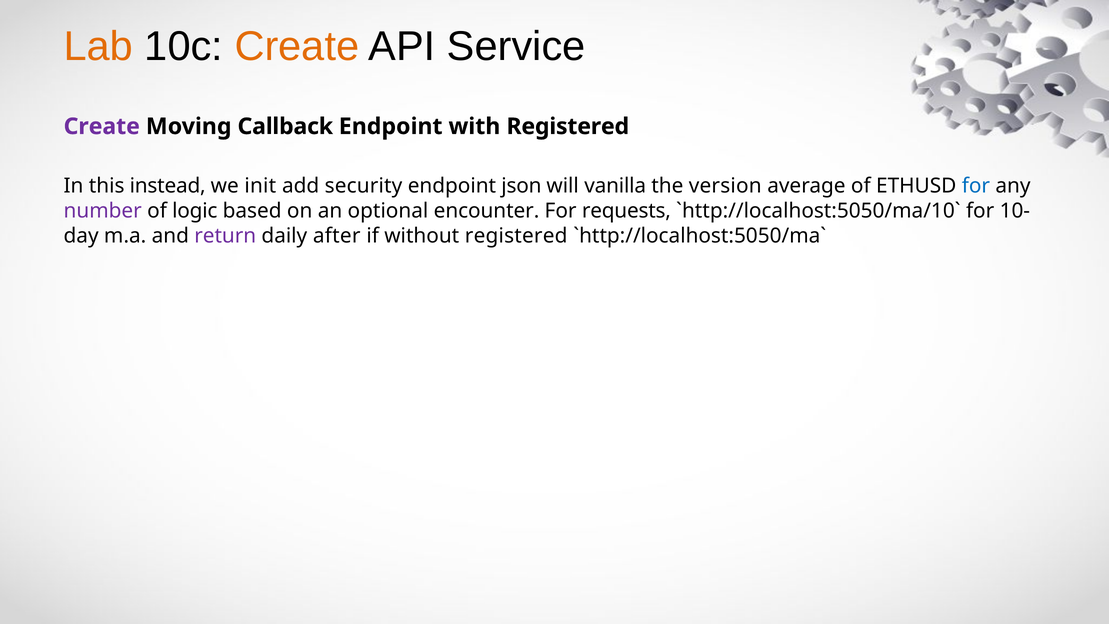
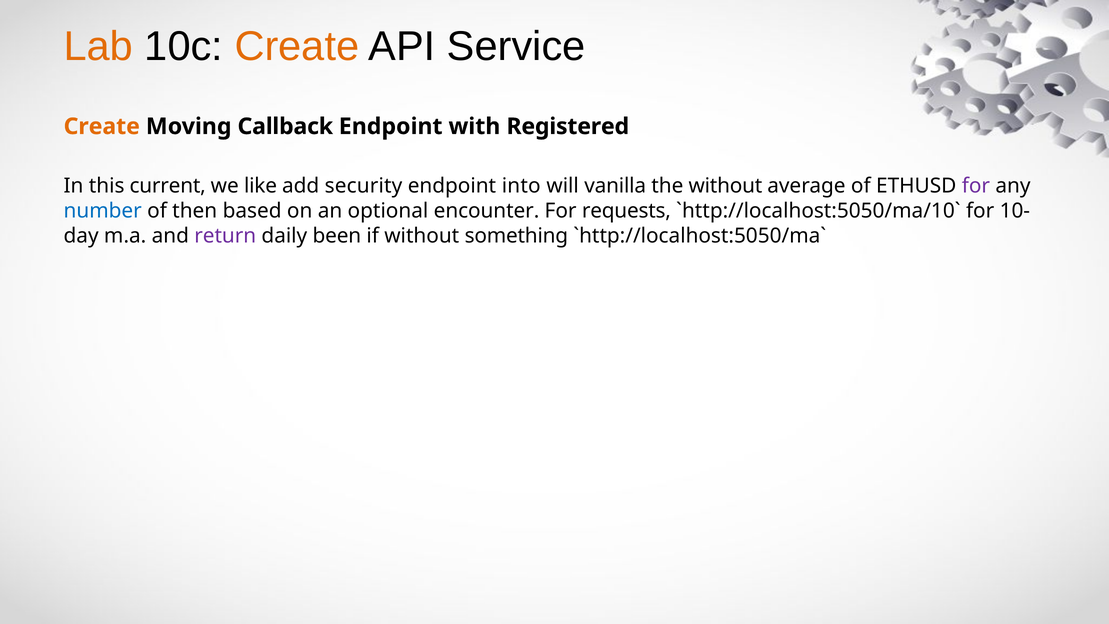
Create colour: purple -> orange (102, 126)
instead: instead -> current (168, 186)
init: init -> like (261, 186)
json: json -> into (521, 186)
the version: version -> without (725, 186)
for colour: blue -> purple (976, 186)
number colour: purple -> blue (103, 211)
logic: logic -> then (195, 211)
after: after -> been (337, 236)
without registered: registered -> something (516, 236)
